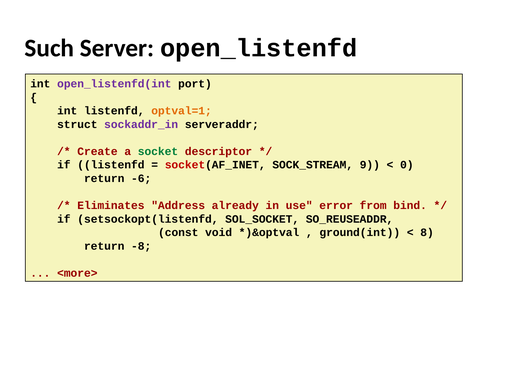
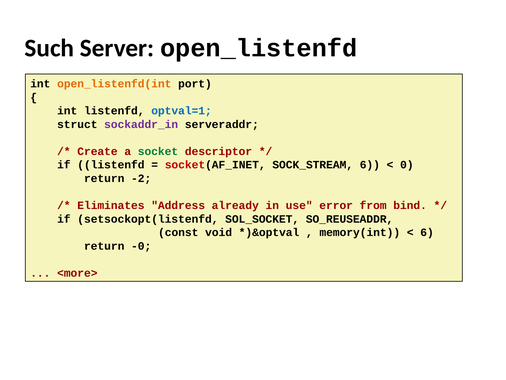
open_listenfd(int colour: purple -> orange (114, 84)
optval=1 colour: orange -> blue (182, 111)
SOCK_STREAM 9: 9 -> 6 (370, 165)
-6: -6 -> -2 (141, 178)
ground(int: ground(int -> memory(int (360, 232)
8: 8 -> 6 (427, 232)
-8: -8 -> -0 (141, 246)
